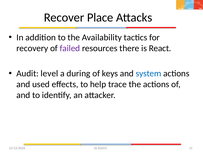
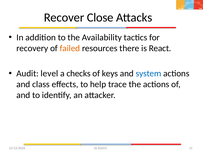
Place: Place -> Close (100, 18)
failed colour: purple -> orange (70, 48)
during: during -> checks (79, 74)
used: used -> class (41, 84)
